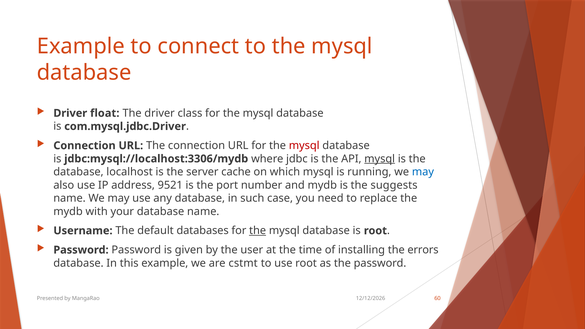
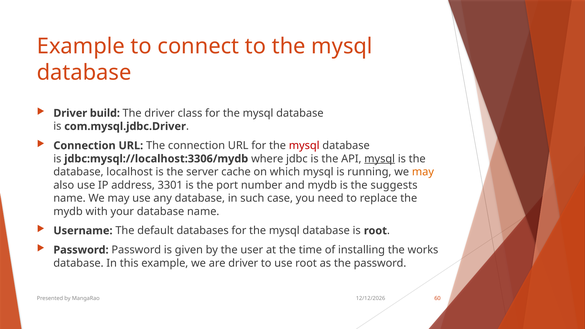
float: float -> build (105, 113)
may colour: blue -> orange (423, 172)
9521: 9521 -> 3301 (170, 185)
the underline: present -> none (258, 231)
errors: errors -> works (423, 250)
are cstmt: cstmt -> driver (243, 263)
